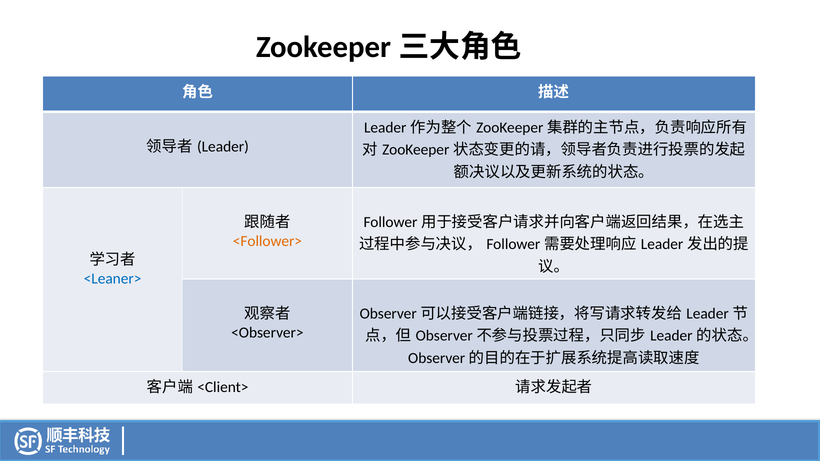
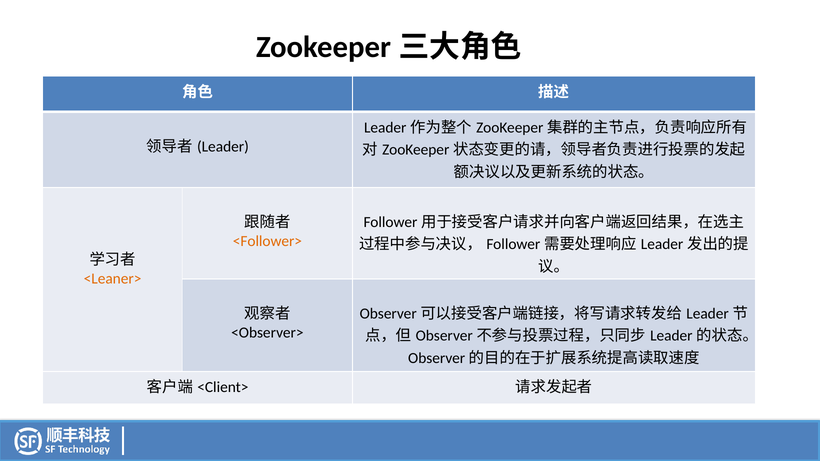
<Leaner> colour: blue -> orange (113, 279)
